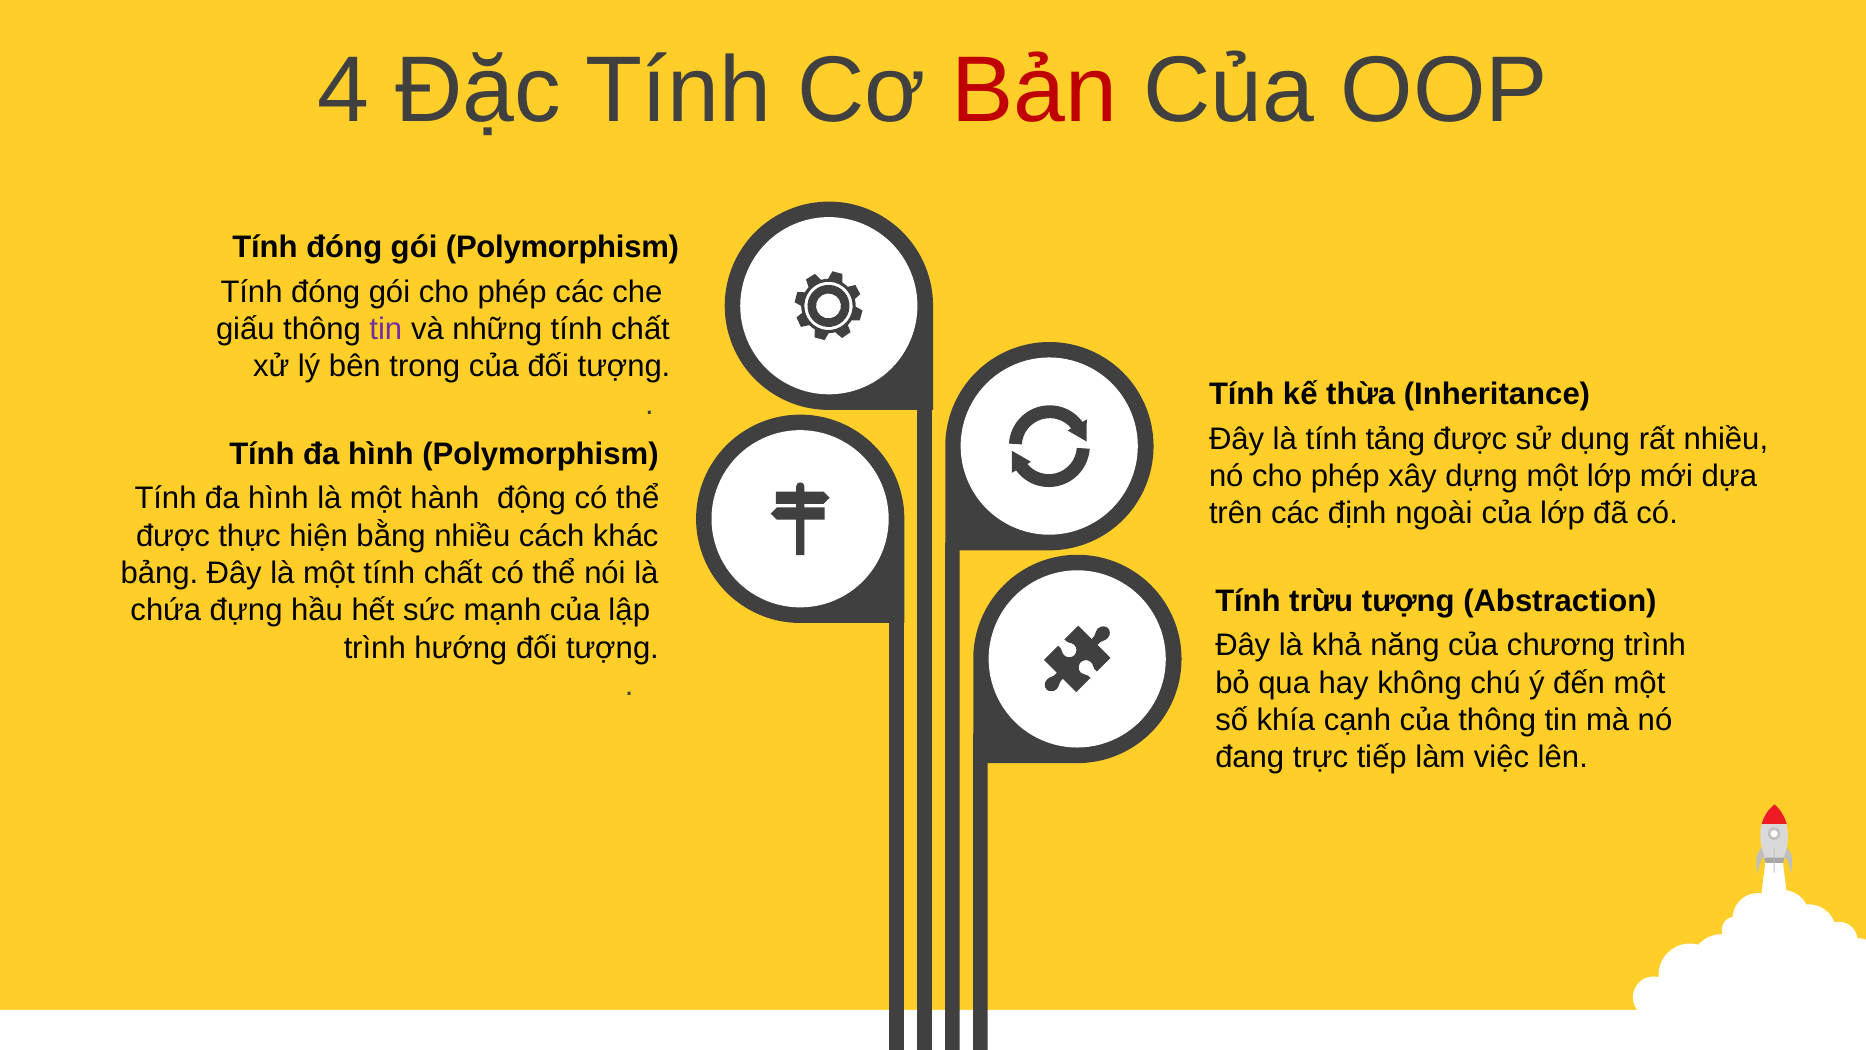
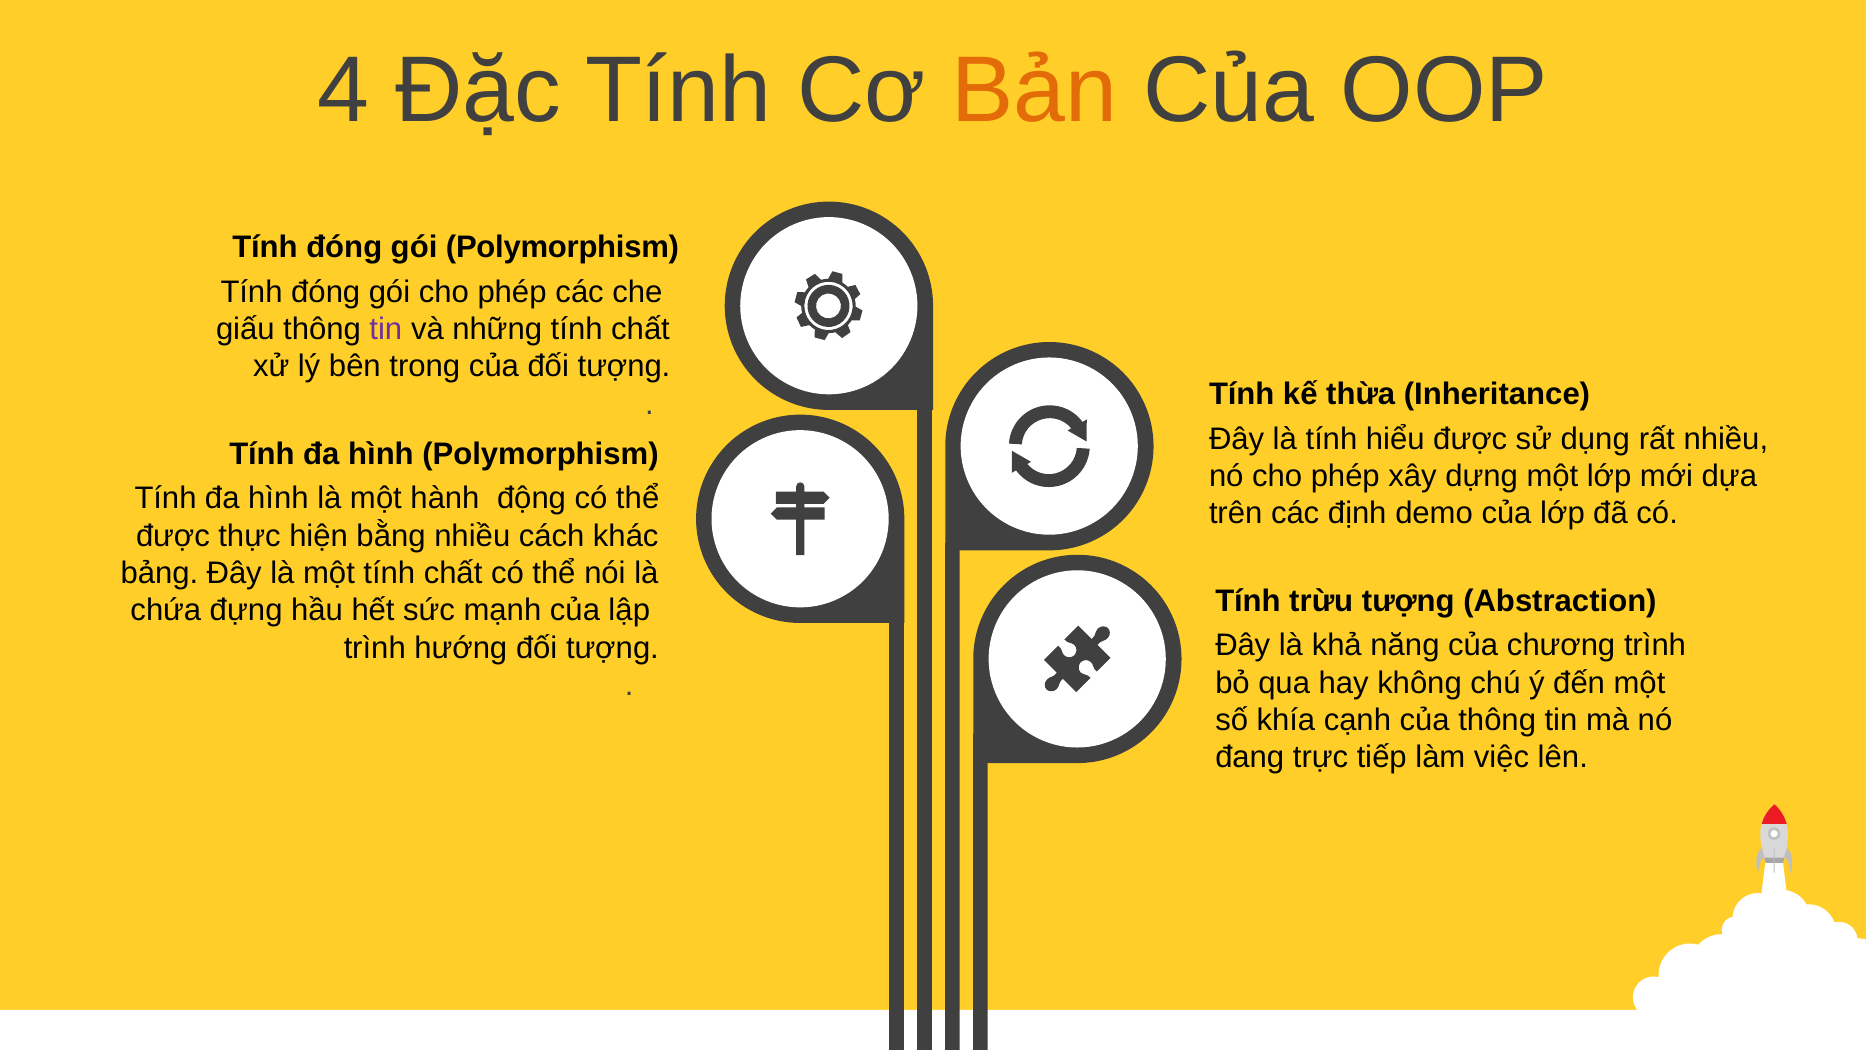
Bản colour: red -> orange (1035, 90)
tảng: tảng -> hiểu (1395, 439)
ngoài: ngoài -> demo (1434, 513)
